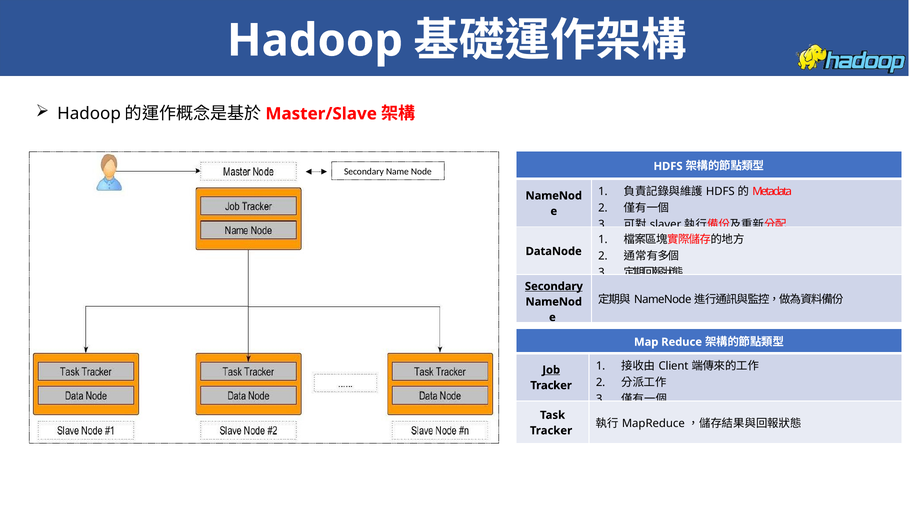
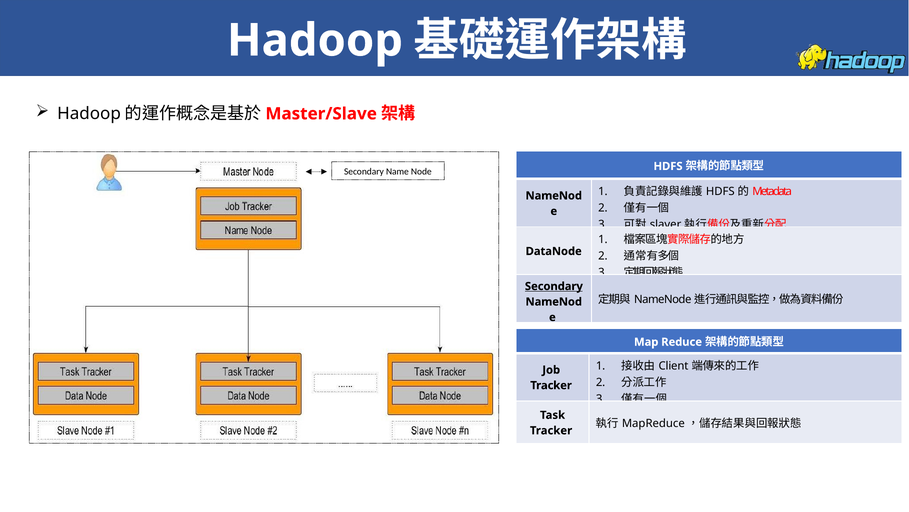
Job underline: present -> none (551, 369)
